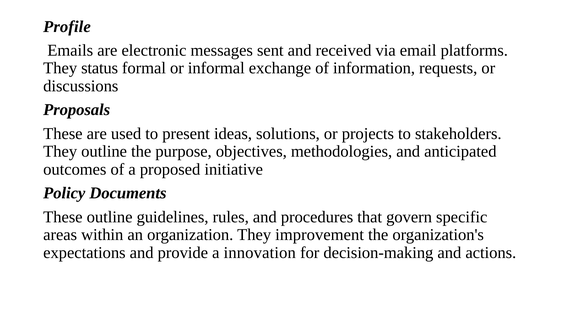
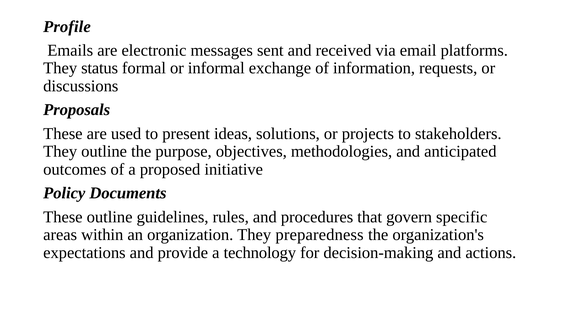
improvement: improvement -> preparedness (320, 235)
innovation: innovation -> technology (260, 253)
